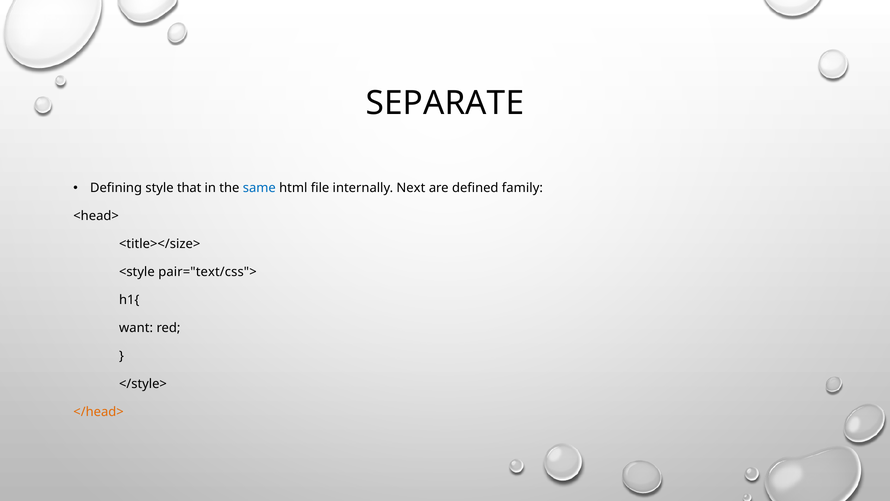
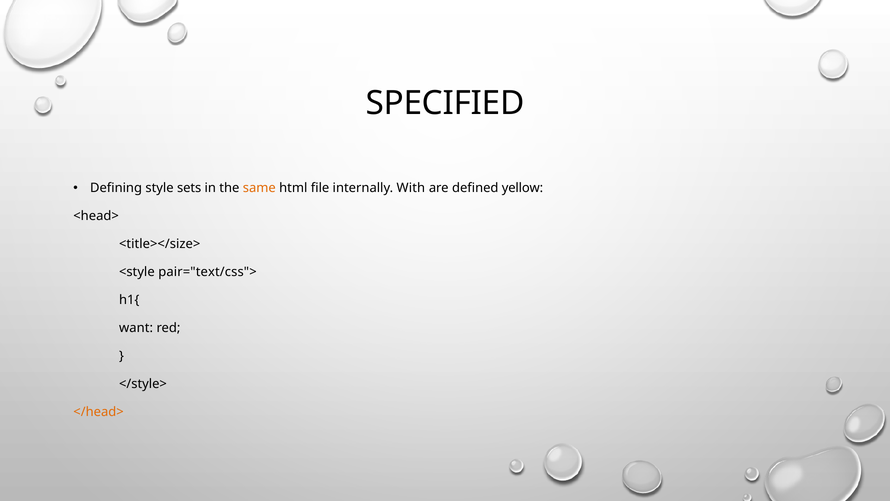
SEPARATE: SEPARATE -> SPECIFIED (445, 103)
that: that -> sets (189, 188)
same colour: blue -> orange (259, 188)
Next: Next -> With (411, 188)
family: family -> yellow (522, 188)
